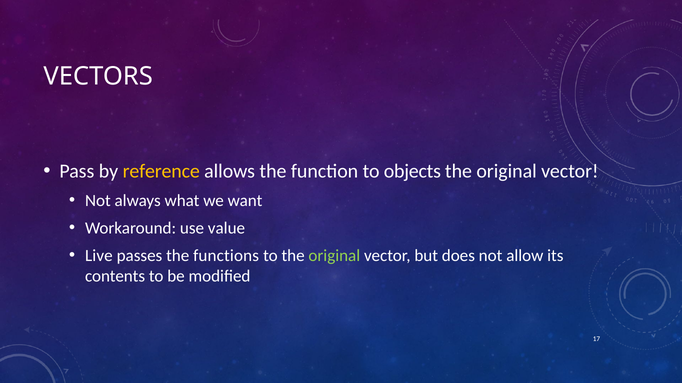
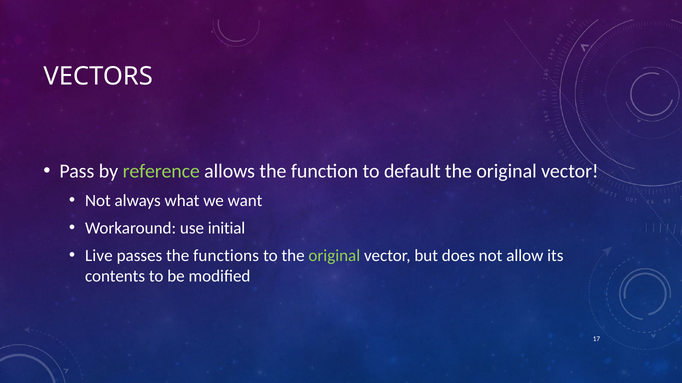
reference colour: yellow -> light green (161, 172)
objects: objects -> default (412, 172)
value: value -> initial (227, 228)
